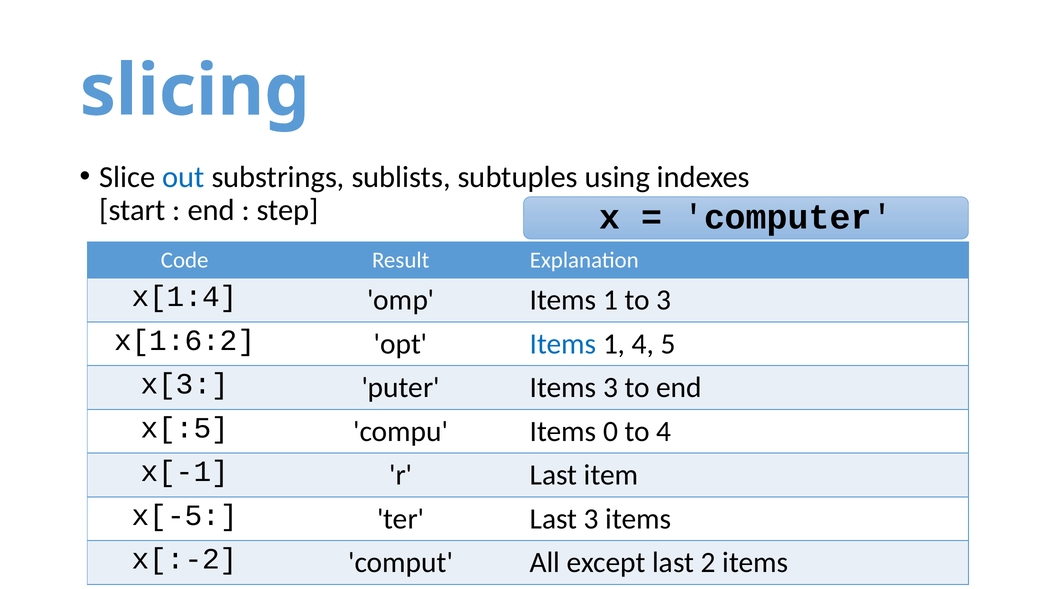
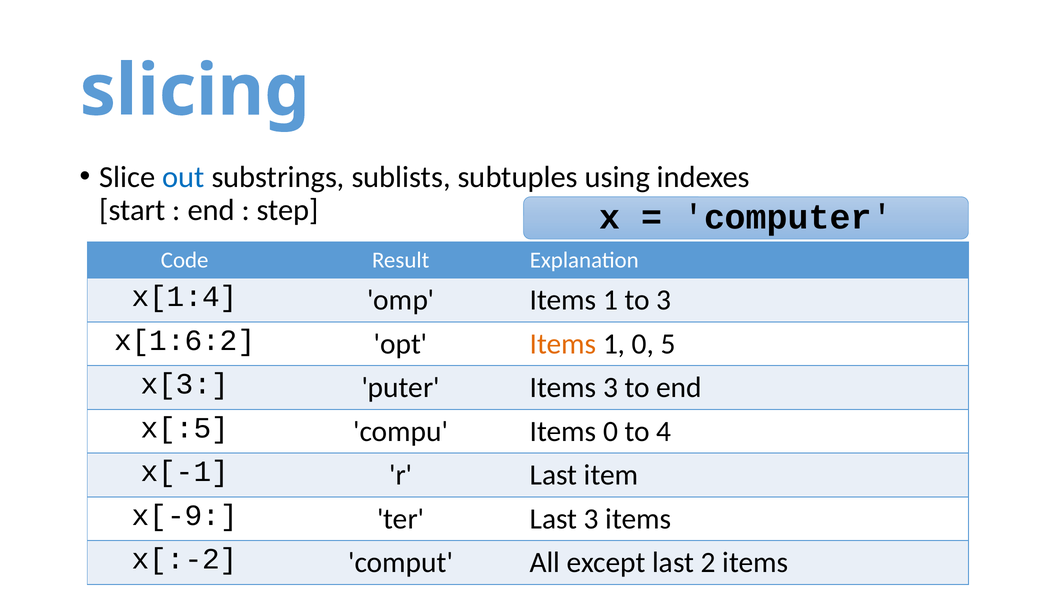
Items colour: blue -> orange (563, 344)
1 4: 4 -> 0 (643, 344)
x[-5: x[-5 -> x[-9 (185, 515)
